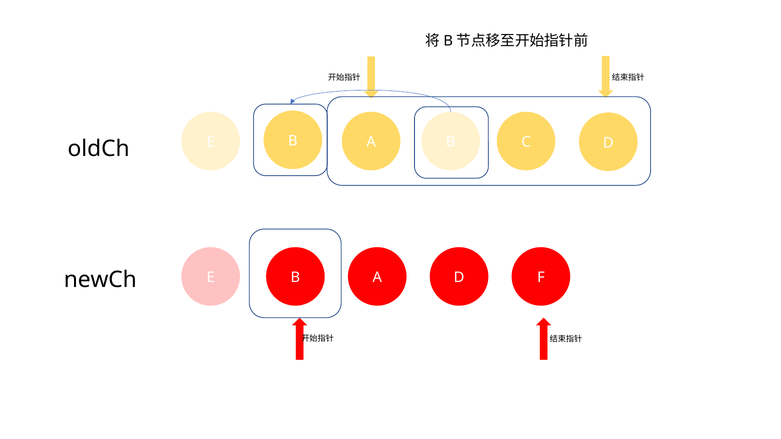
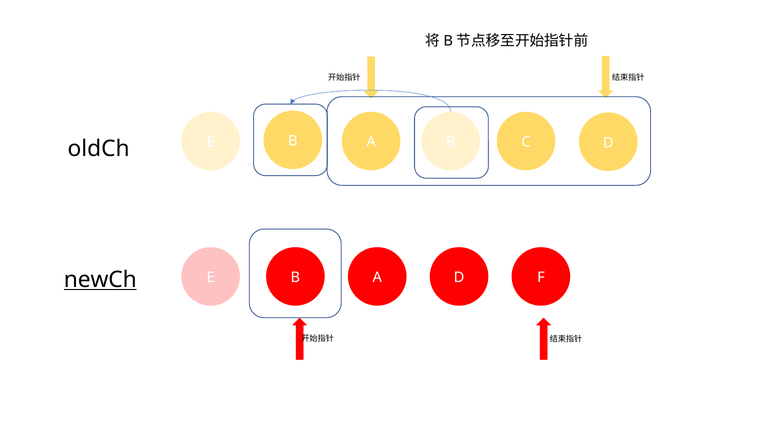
newCh underline: none -> present (100, 280)
